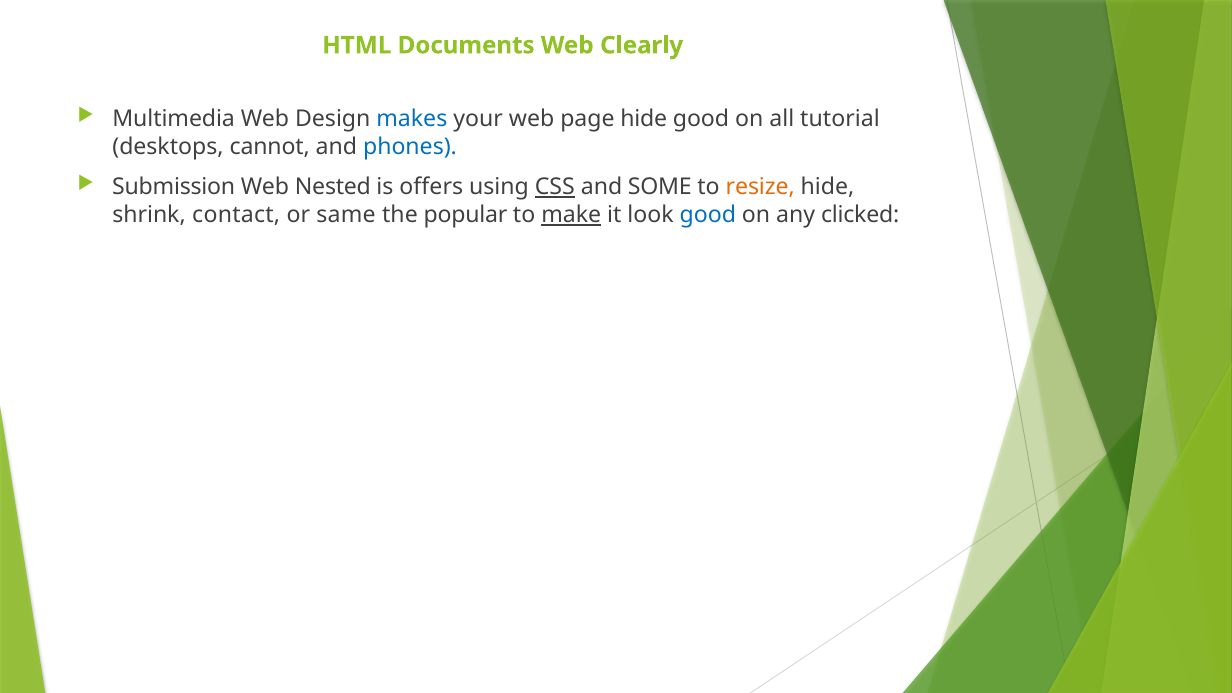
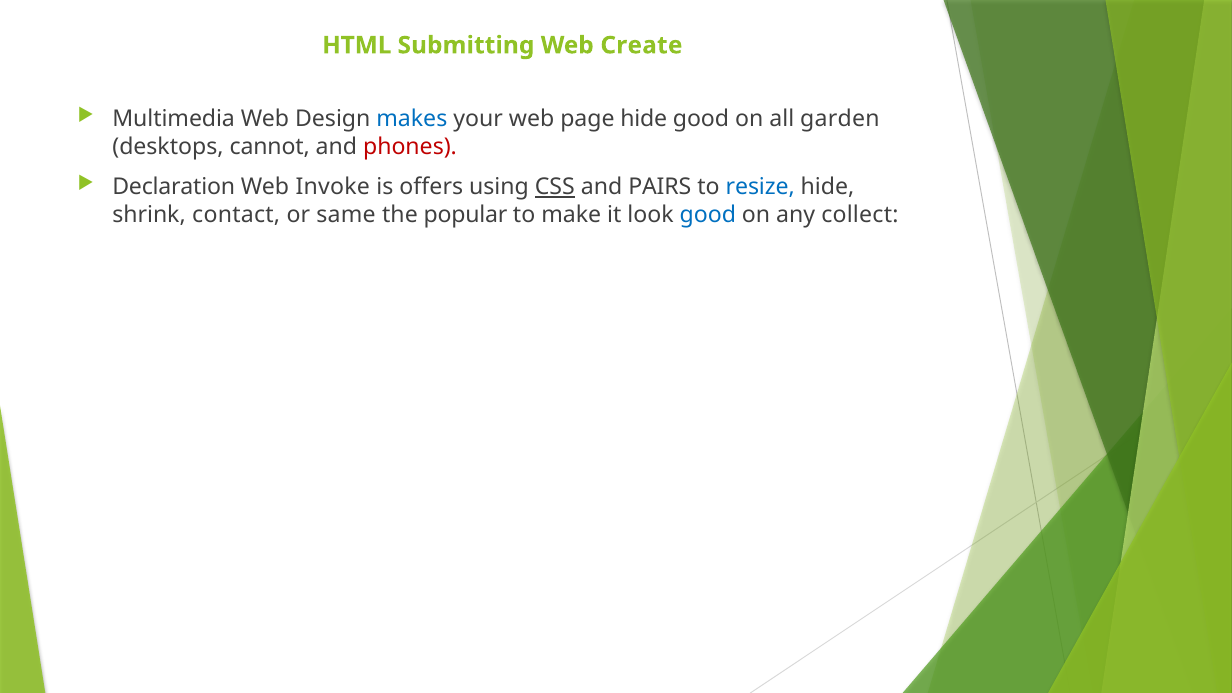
Documents: Documents -> Submitting (466, 45)
Clearly: Clearly -> Create (641, 45)
tutorial: tutorial -> garden (840, 119)
phones colour: blue -> red (410, 147)
Submission: Submission -> Declaration (174, 187)
Nested: Nested -> Invoke (333, 187)
SOME: SOME -> PAIRS (660, 187)
resize colour: orange -> blue (760, 187)
make underline: present -> none (571, 215)
clicked: clicked -> collect (860, 215)
